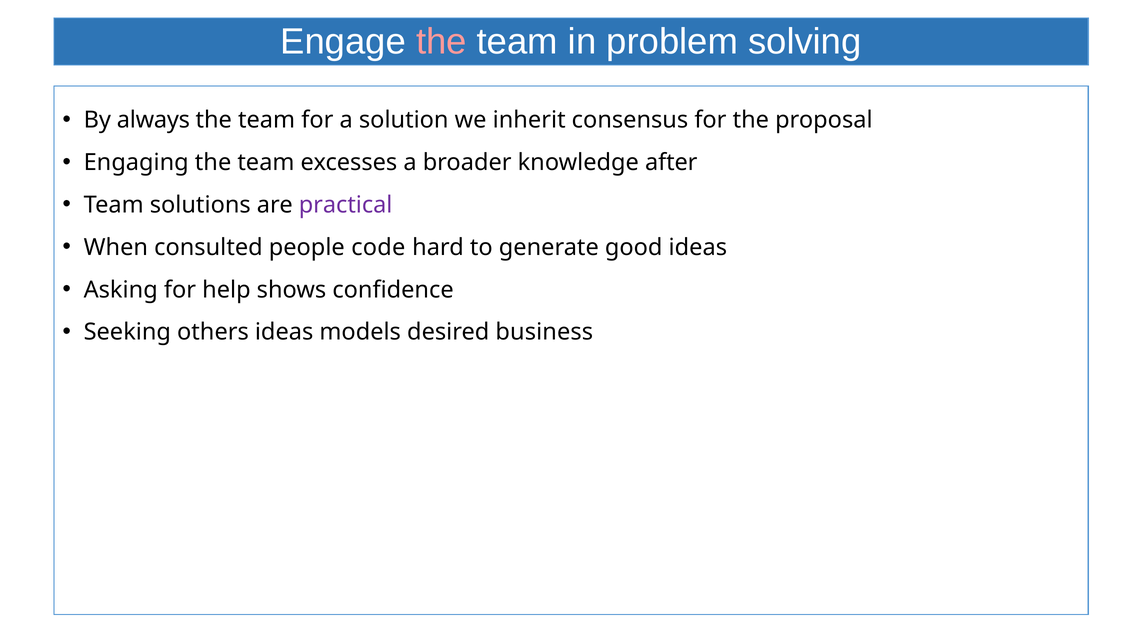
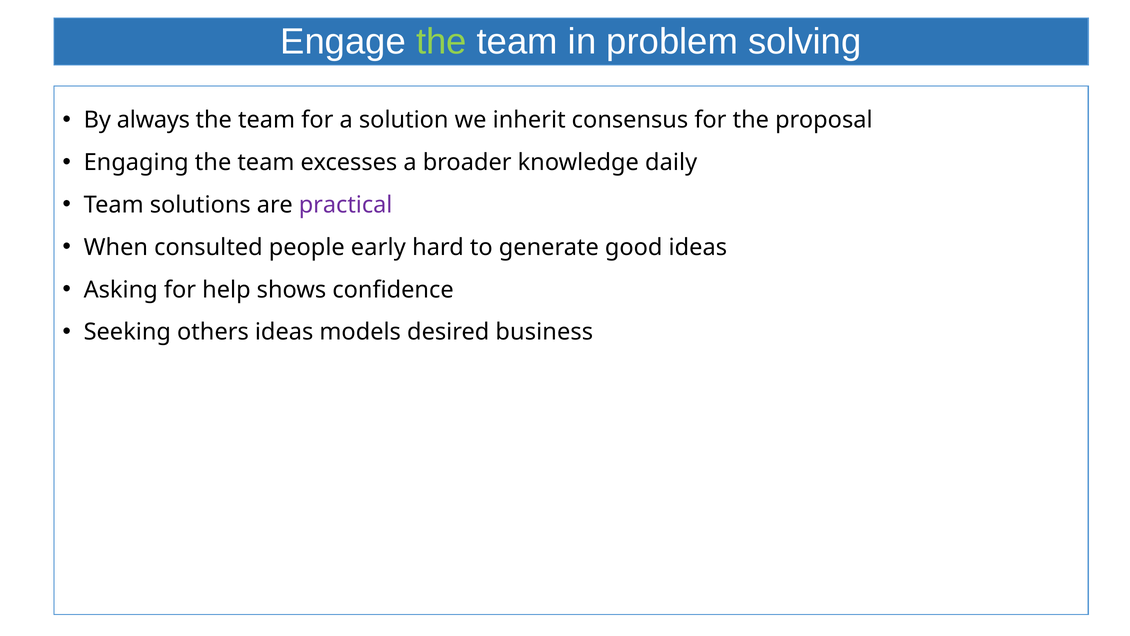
the colour: pink -> light green (441, 42)
after: after -> daily (671, 162)
code: code -> early (378, 247)
